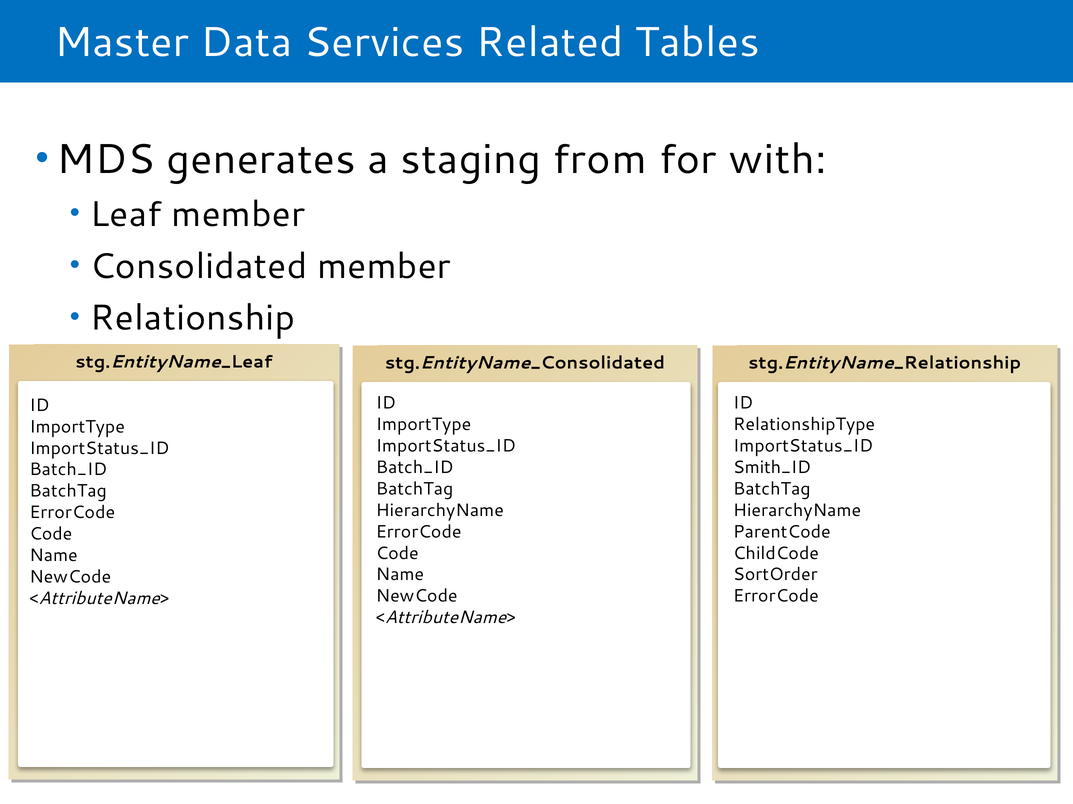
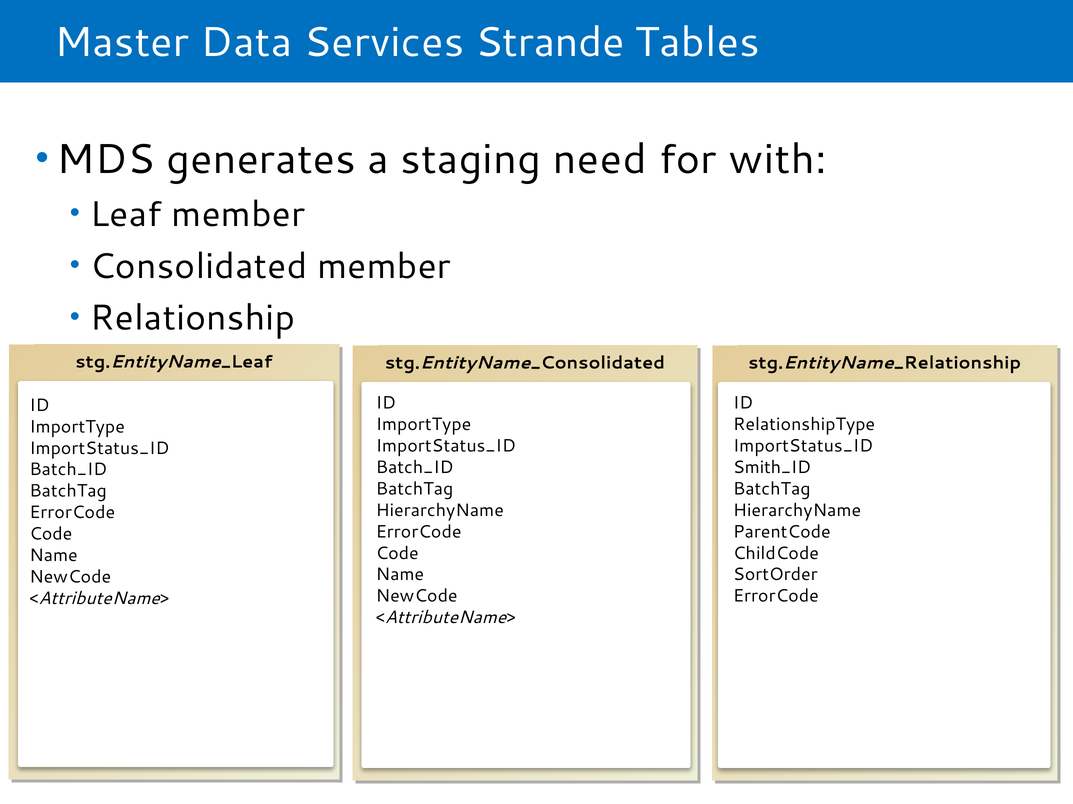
Related: Related -> Strande (550, 42)
from: from -> need (600, 160)
